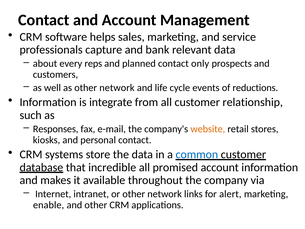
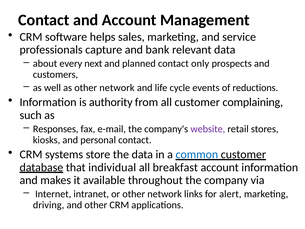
reps: reps -> next (93, 64)
integrate: integrate -> authority (111, 102)
relationship: relationship -> complaining (253, 102)
website colour: orange -> purple (208, 129)
incredible: incredible -> individual (112, 167)
promised: promised -> breakfast (175, 167)
enable: enable -> driving (49, 205)
